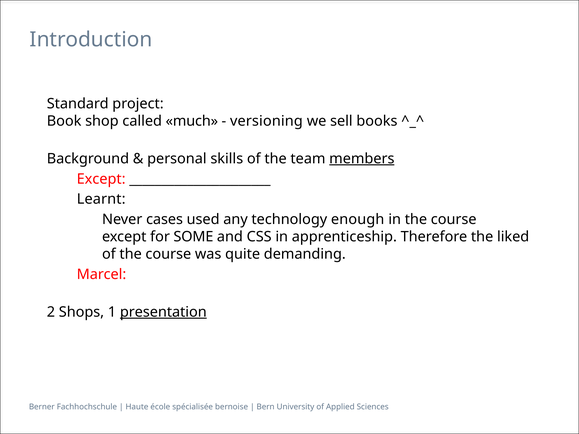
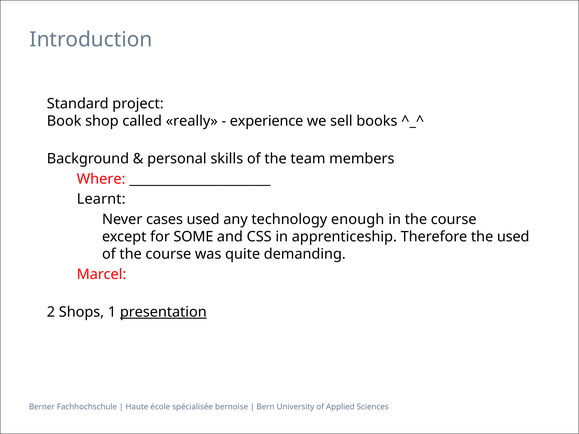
much: much -> really (192, 121)
versioning: versioning -> experience (267, 121)
members underline: present -> none (362, 159)
Except: Except -> Where (101, 179)
the liked: liked -> used (513, 237)
